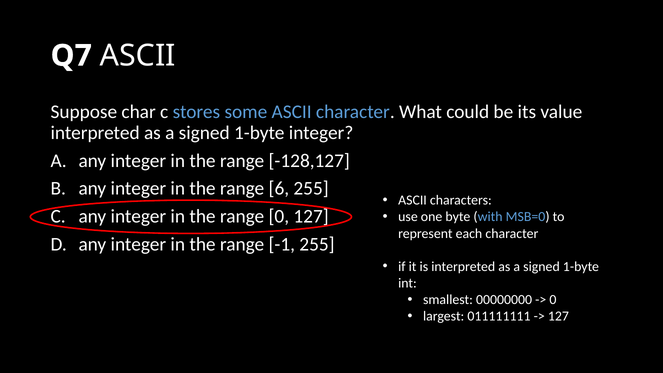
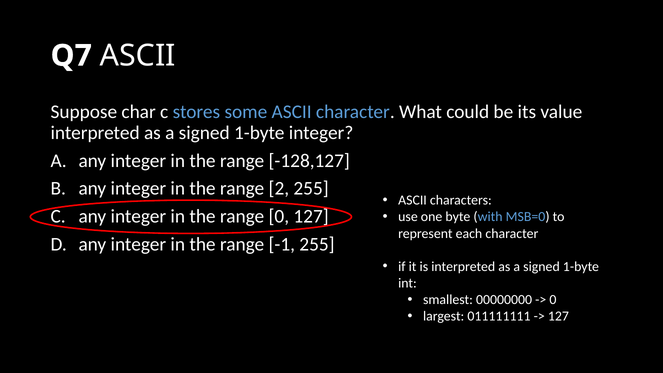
6: 6 -> 2 (279, 189)
